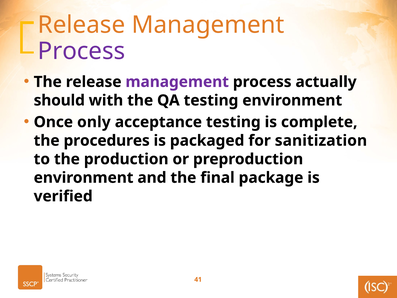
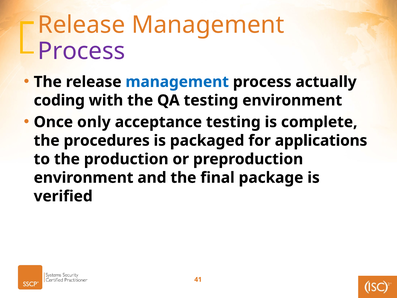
management colour: purple -> blue (177, 82)
should: should -> coding (59, 100)
sanitization: sanitization -> applications (321, 140)
